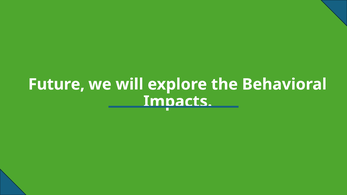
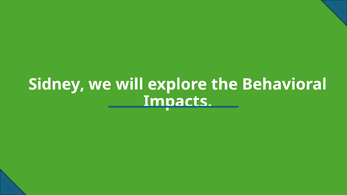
Future: Future -> Sidney (56, 84)
